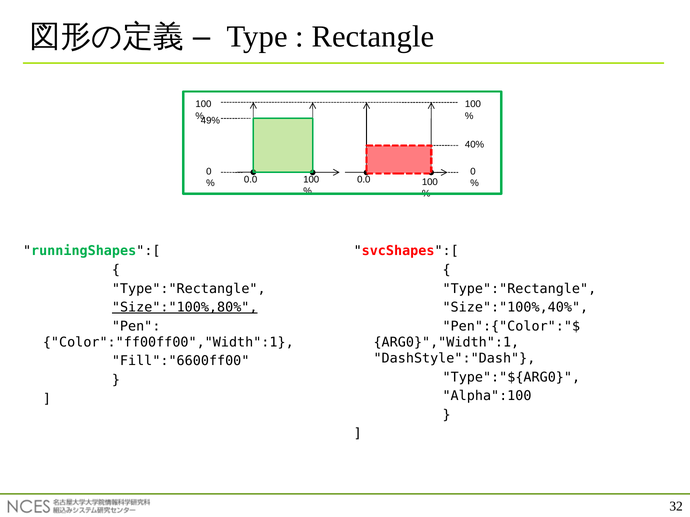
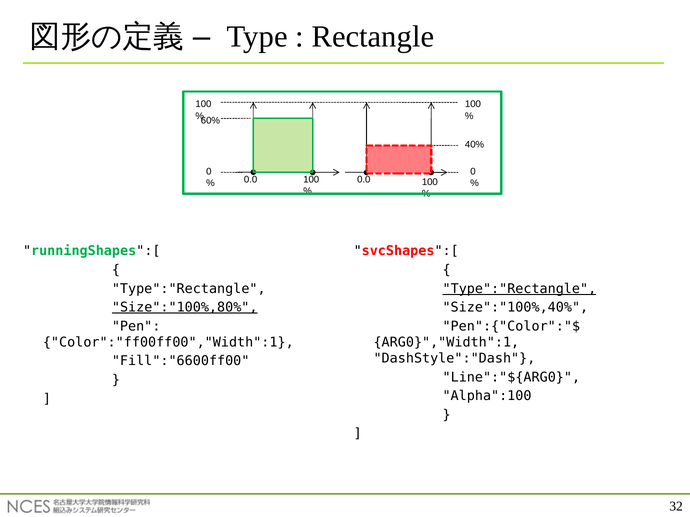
49%: 49% -> 60% (210, 121)
Type":"Rectangle underline: none -> present (519, 289)
Type":"${ARG0: Type":"${ARG0 -> Line":"${ARG0 (511, 377)
